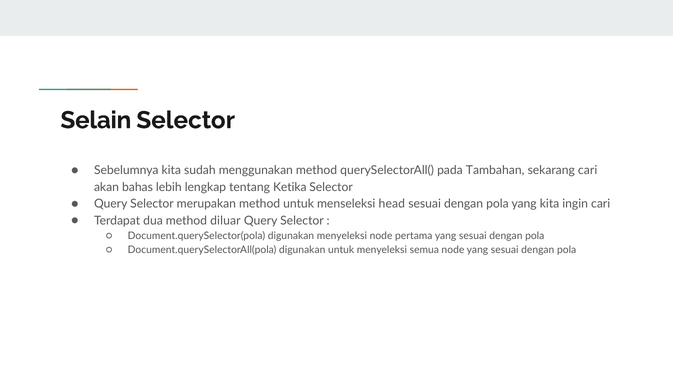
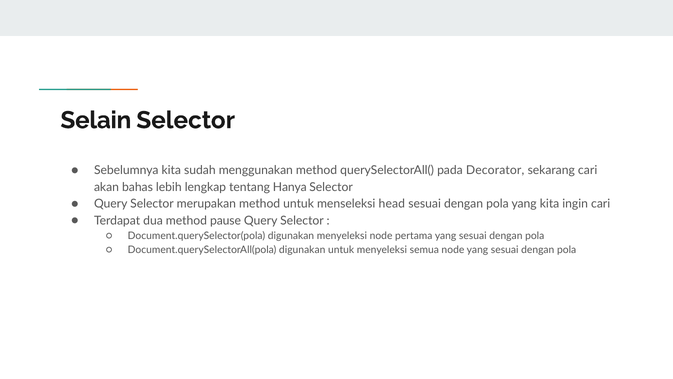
Tambahan: Tambahan -> Decorator (495, 170)
Ketika: Ketika -> Hanya (290, 187)
diluar: diluar -> pause (226, 220)
